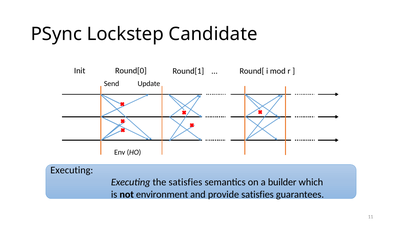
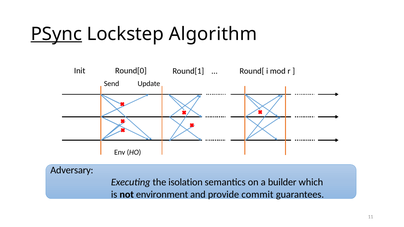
PSync underline: none -> present (56, 34)
Candidate: Candidate -> Algorithm (213, 34)
Executing: Executing -> Adversary (72, 170)
the satisfies: satisfies -> isolation (186, 183)
provide satisfies: satisfies -> commit (257, 195)
